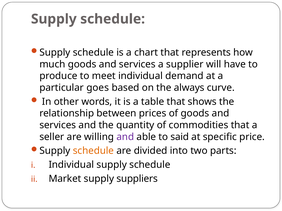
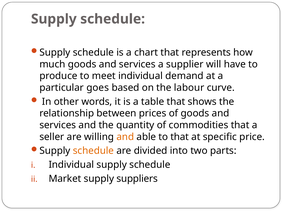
always: always -> labour (189, 88)
and colour: purple -> orange (125, 137)
to said: said -> that (180, 137)
